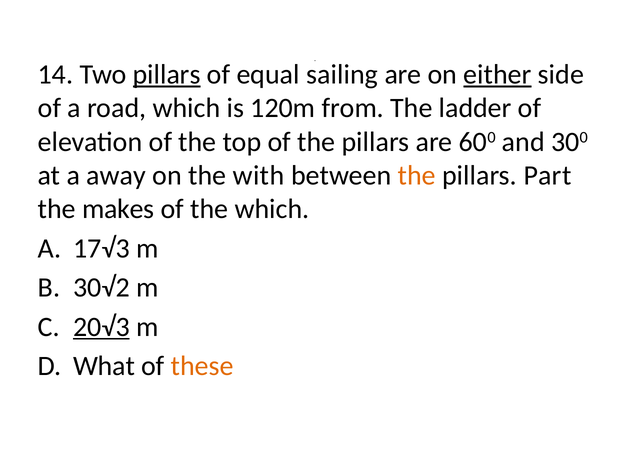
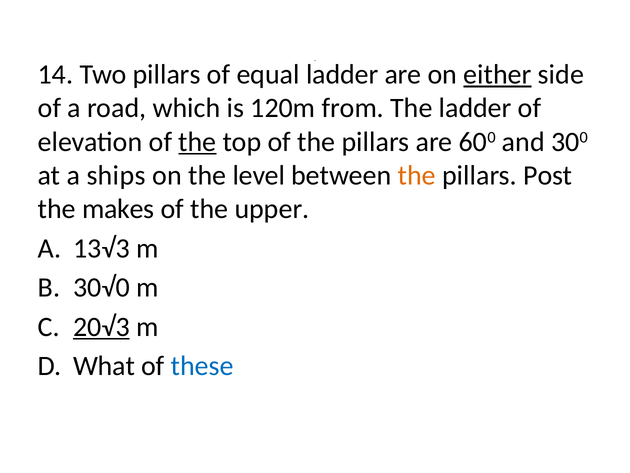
pillars underline: present -> none (167, 74)
equal sailing: sailing -> ladder (342, 74)
the underline: none -> present (197, 142)
away: away -> ships (116, 175)
with: with -> level (259, 175)
Part: Part -> Post (548, 175)
the which: which -> upper (272, 209)
17√3: 17√3 -> 13√3 (101, 248)
30√2: 30√2 -> 30√0 (101, 287)
these colour: orange -> blue (202, 366)
